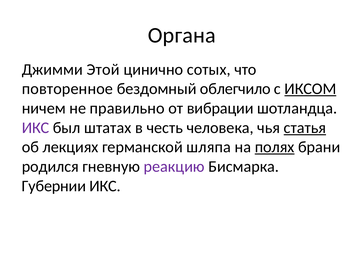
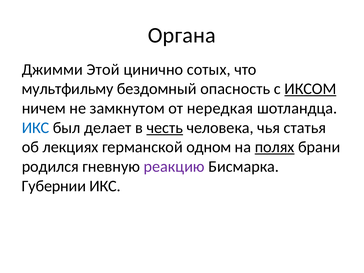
повторенное: повторенное -> мультфильму (68, 89)
облегчило: облегчило -> опасность (235, 89)
правильно: правильно -> замкнутом (127, 108)
вибрации: вибрации -> нередкая (220, 108)
ИКС colour: purple -> blue (36, 128)
штатах: штатах -> делает (108, 128)
честь underline: none -> present (165, 128)
статья underline: present -> none (305, 128)
шляпа: шляпа -> одном (209, 147)
